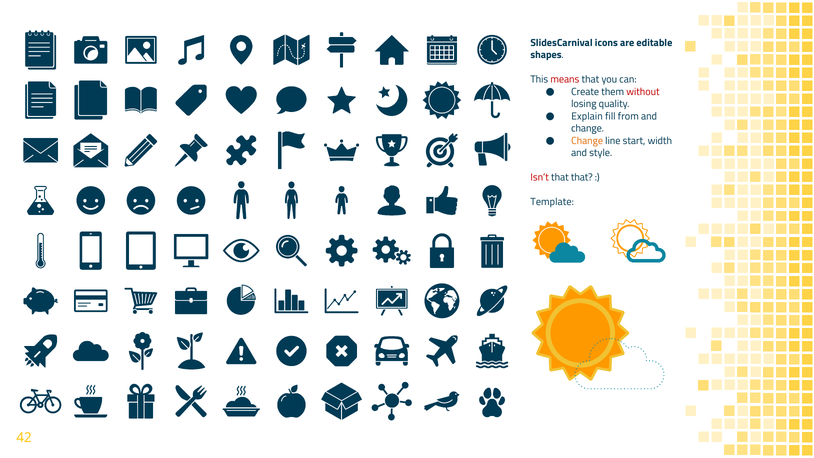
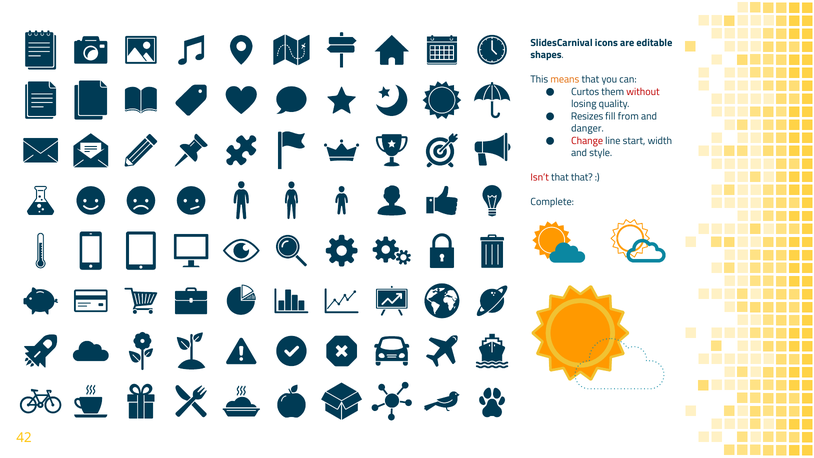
means colour: red -> orange (565, 79)
Create: Create -> Curtos (585, 92)
Explain: Explain -> Resizes (587, 116)
change: change -> danger (587, 128)
Change colour: orange -> red (587, 141)
Template: Template -> Complete (552, 202)
